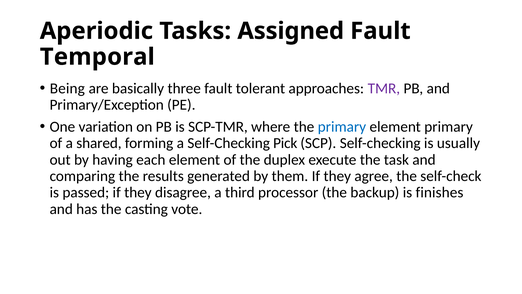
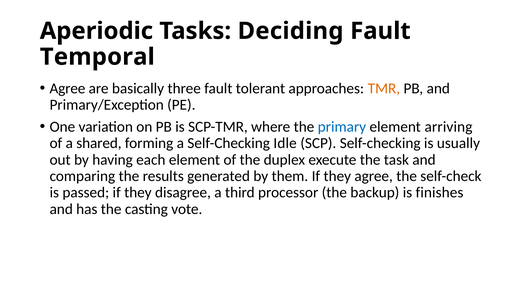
Assigned: Assigned -> Deciding (291, 31)
Being: Being -> Agree (67, 88)
TMR colour: purple -> orange (384, 88)
element primary: primary -> arriving (448, 127)
Pick: Pick -> Idle (285, 143)
